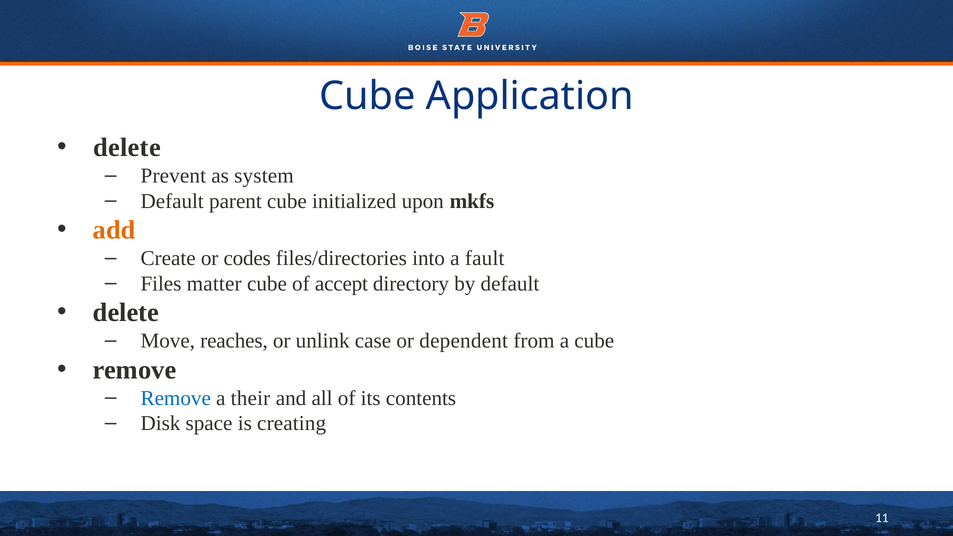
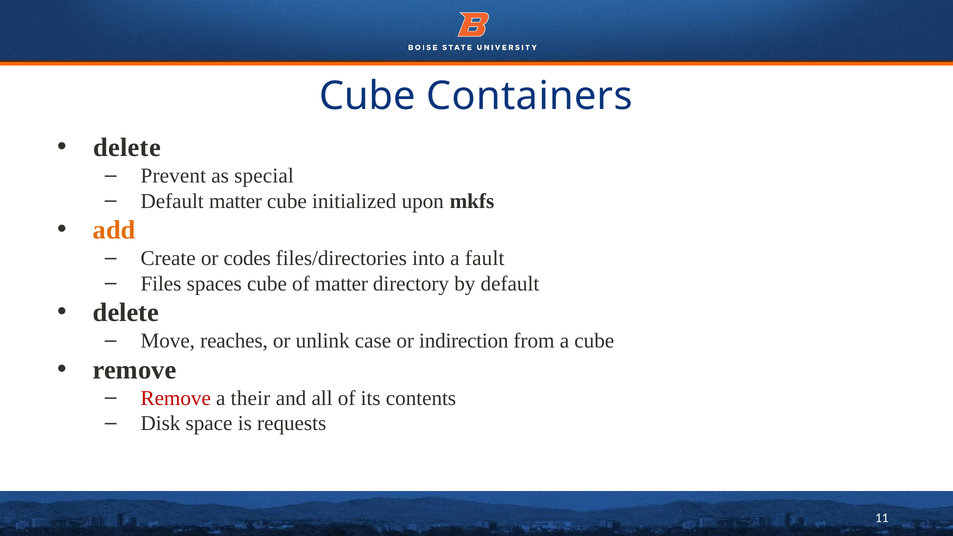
Application: Application -> Containers (529, 96)
system: system -> special (264, 176)
Default parent: parent -> matter (236, 201)
matter: matter -> spaces (214, 284)
of accept: accept -> matter (341, 284)
dependent: dependent -> indirection (464, 341)
Remove colour: blue -> red (176, 398)
creating: creating -> requests (292, 424)
